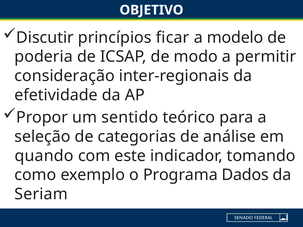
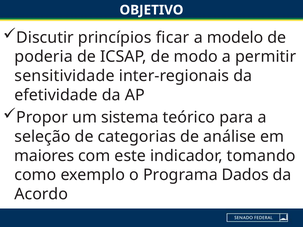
consideração: consideração -> sensitividade (65, 76)
sentido: sentido -> sistema (130, 118)
quando: quando -> maiores (44, 156)
Seriam: Seriam -> Acordo (41, 194)
